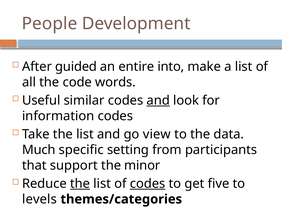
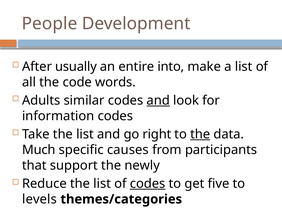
guided: guided -> usually (76, 66)
Useful: Useful -> Adults (41, 100)
view: view -> right (157, 134)
the underline: none -> present (200, 134)
setting: setting -> causes (128, 149)
minor: minor -> newly (142, 165)
the underline: present -> none (80, 183)
